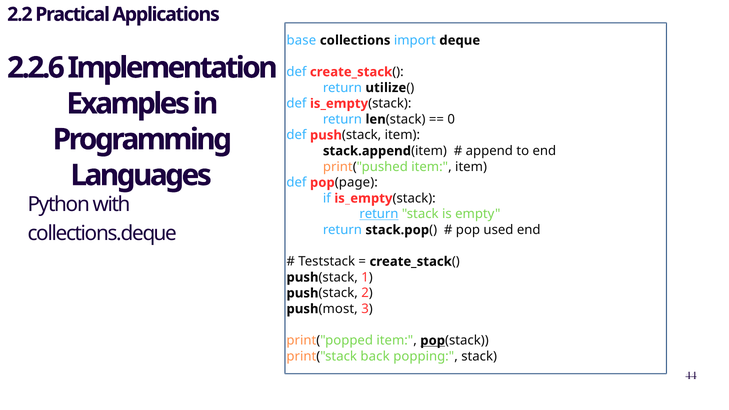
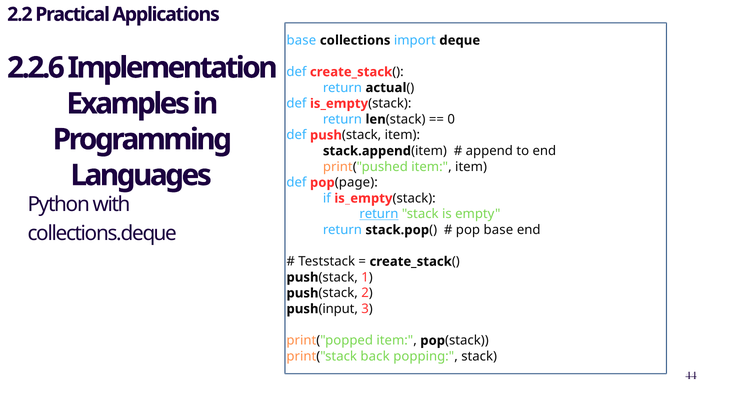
utilize: utilize -> actual (386, 88)
pop used: used -> base (498, 230)
most: most -> input (338, 309)
pop underline: present -> none (433, 341)
